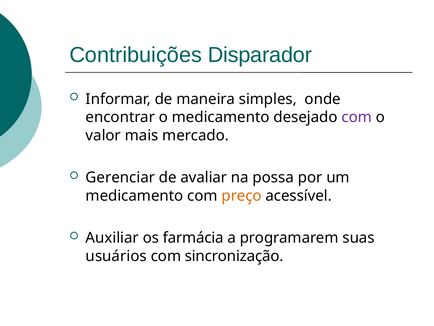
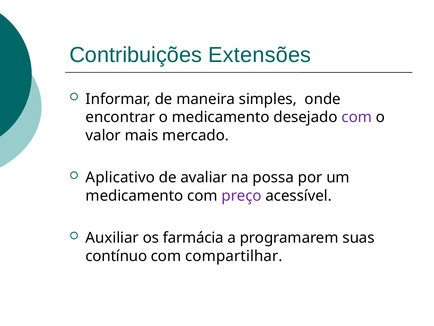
Disparador: Disparador -> Extensões (260, 55)
Gerenciar: Gerenciar -> Aplicativo (120, 177)
preço colour: orange -> purple (242, 195)
usuários: usuários -> contínuo (116, 256)
sincronização: sincronização -> compartilhar (234, 256)
